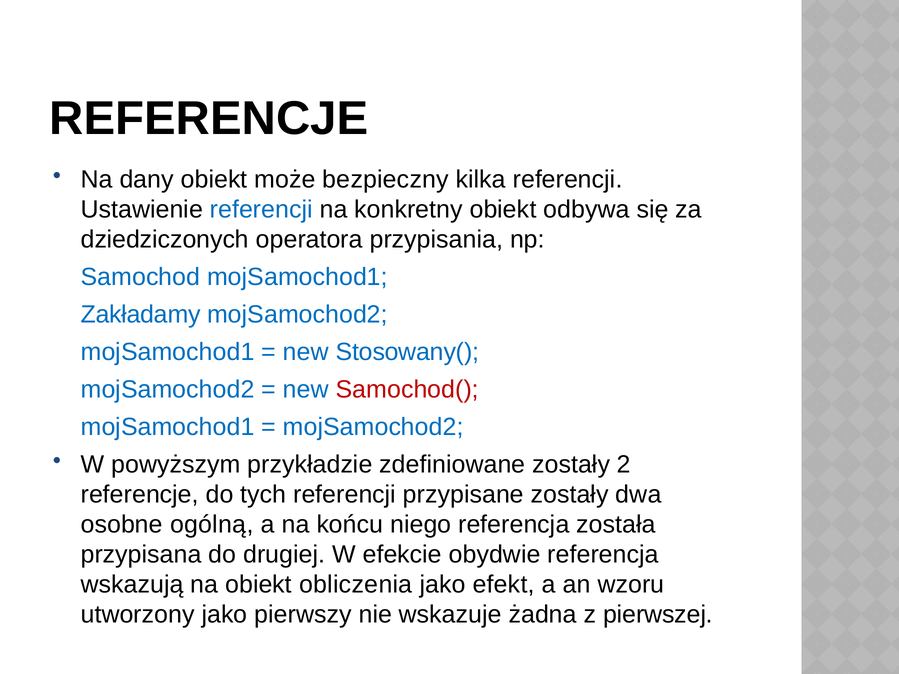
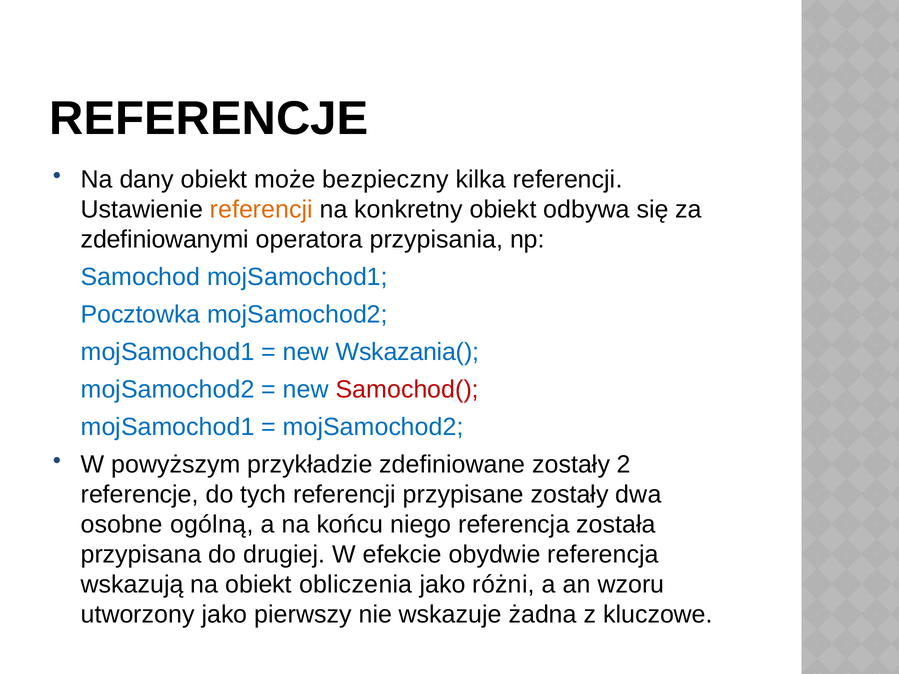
referencji colour: blue -> orange (261, 209)
dziedziczonych: dziedziczonych -> zdefiniowanymi (165, 239)
Zakładamy: Zakładamy -> Pocztowka (141, 315)
Stosowany(: Stosowany( -> Wskazania( (407, 352)
efekt: efekt -> różni (504, 585)
pierwszej: pierwszej -> kluczowe (658, 615)
